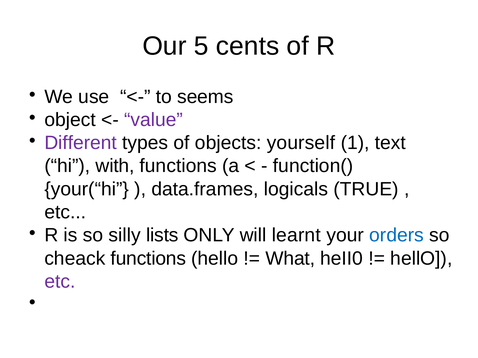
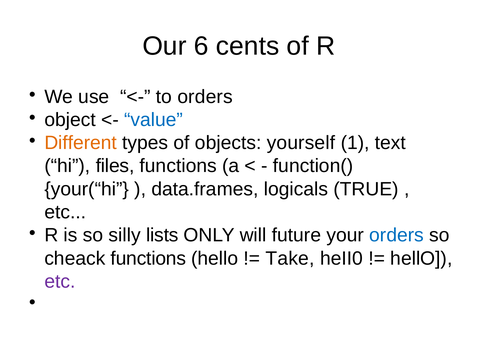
5: 5 -> 6 (201, 46)
to seems: seems -> orders (205, 97)
value colour: purple -> blue (154, 120)
Different colour: purple -> orange (81, 143)
with: with -> files (115, 166)
learnt: learnt -> future (296, 236)
What: What -> Take (290, 259)
